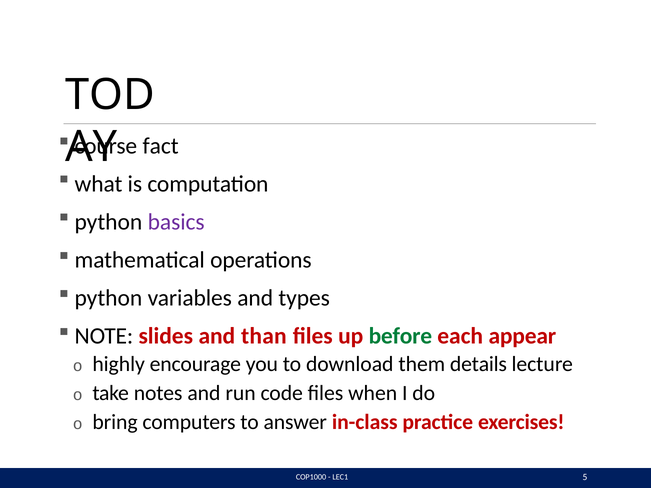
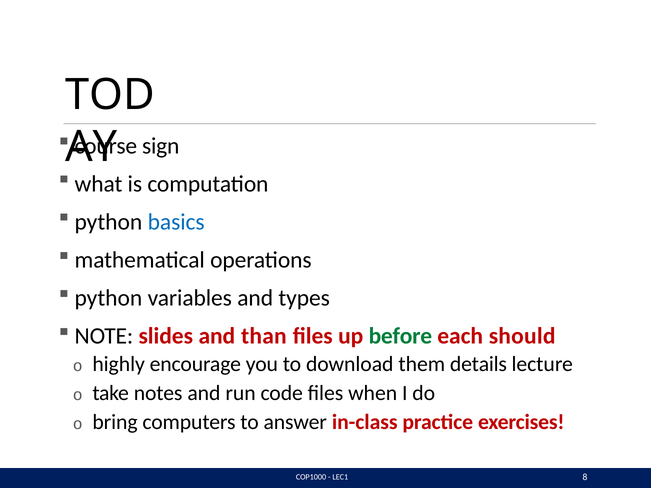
fact: fact -> sign (161, 146)
basics colour: purple -> blue (176, 222)
appear: appear -> should (522, 336)
5: 5 -> 8 (585, 477)
